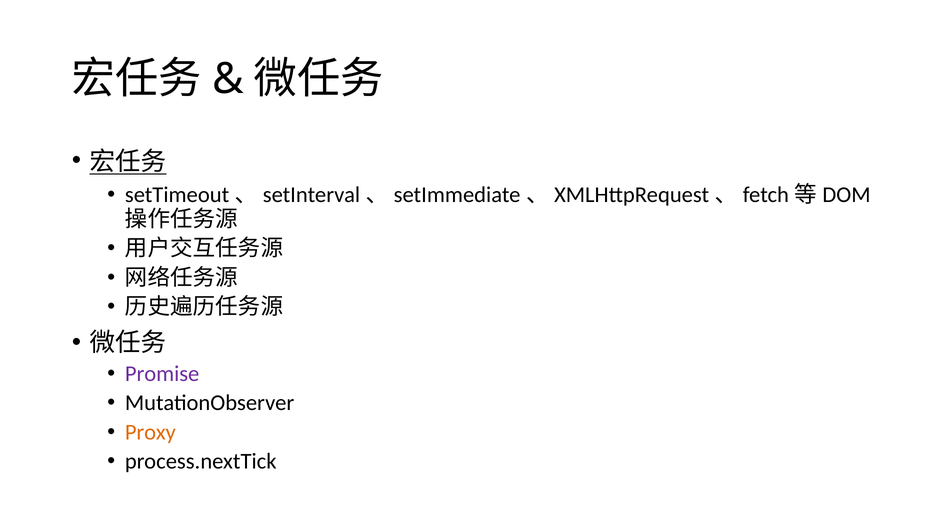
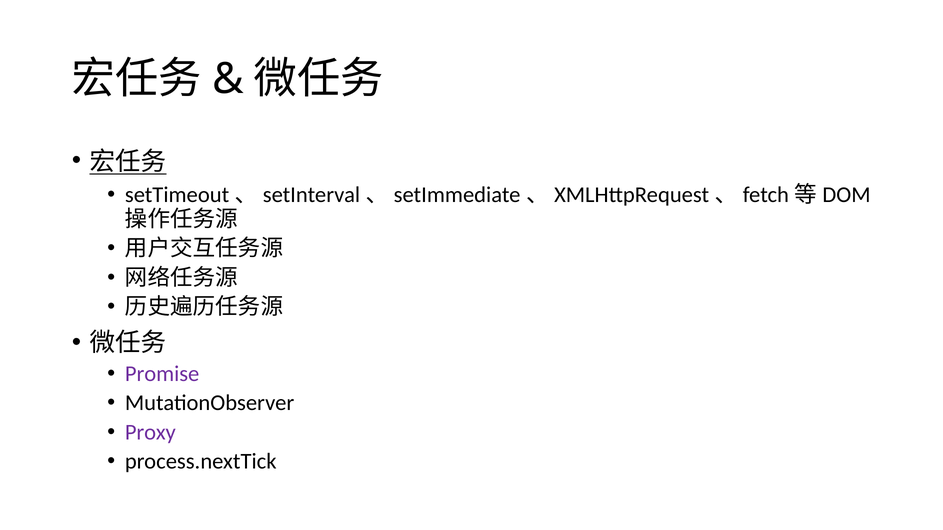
Proxy colour: orange -> purple (150, 433)
